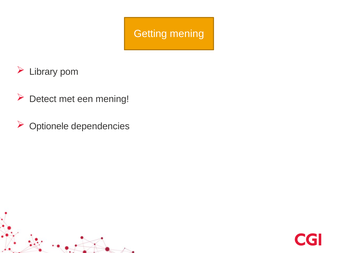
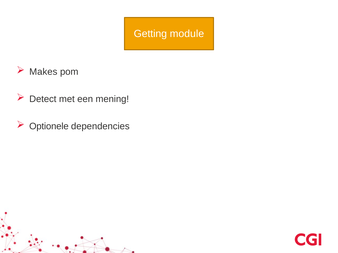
Getting mening: mening -> module (187, 34)
Library: Library -> Makes (43, 72)
